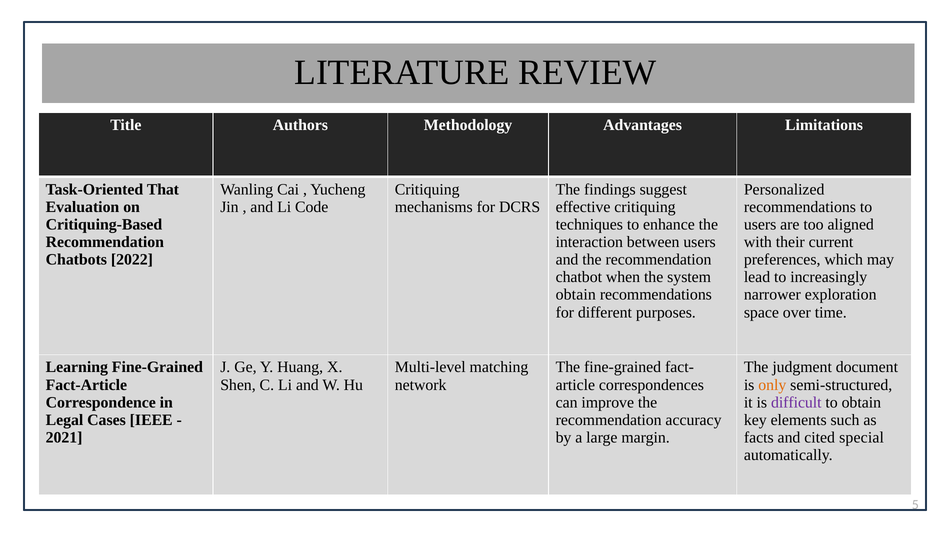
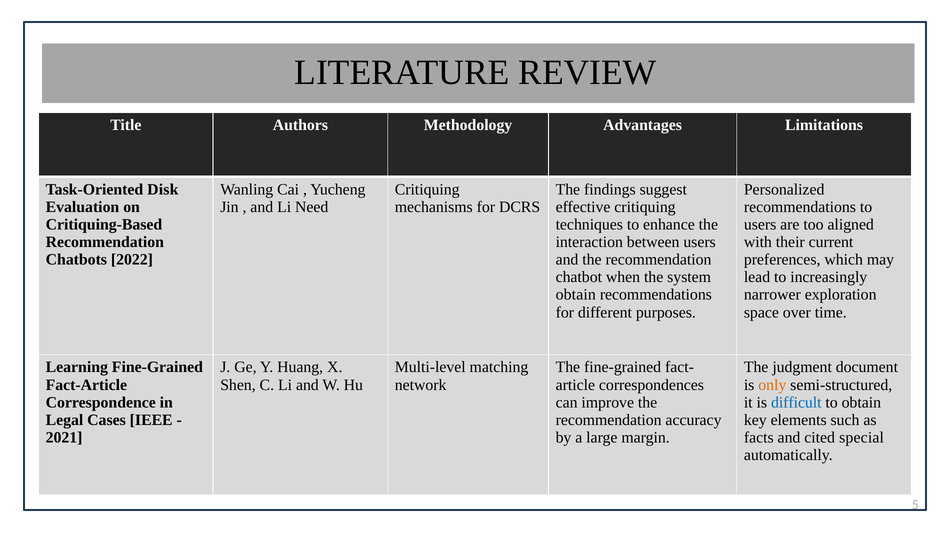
That: That -> Disk (163, 189)
Code: Code -> Need (312, 207)
difficult colour: purple -> blue (796, 403)
